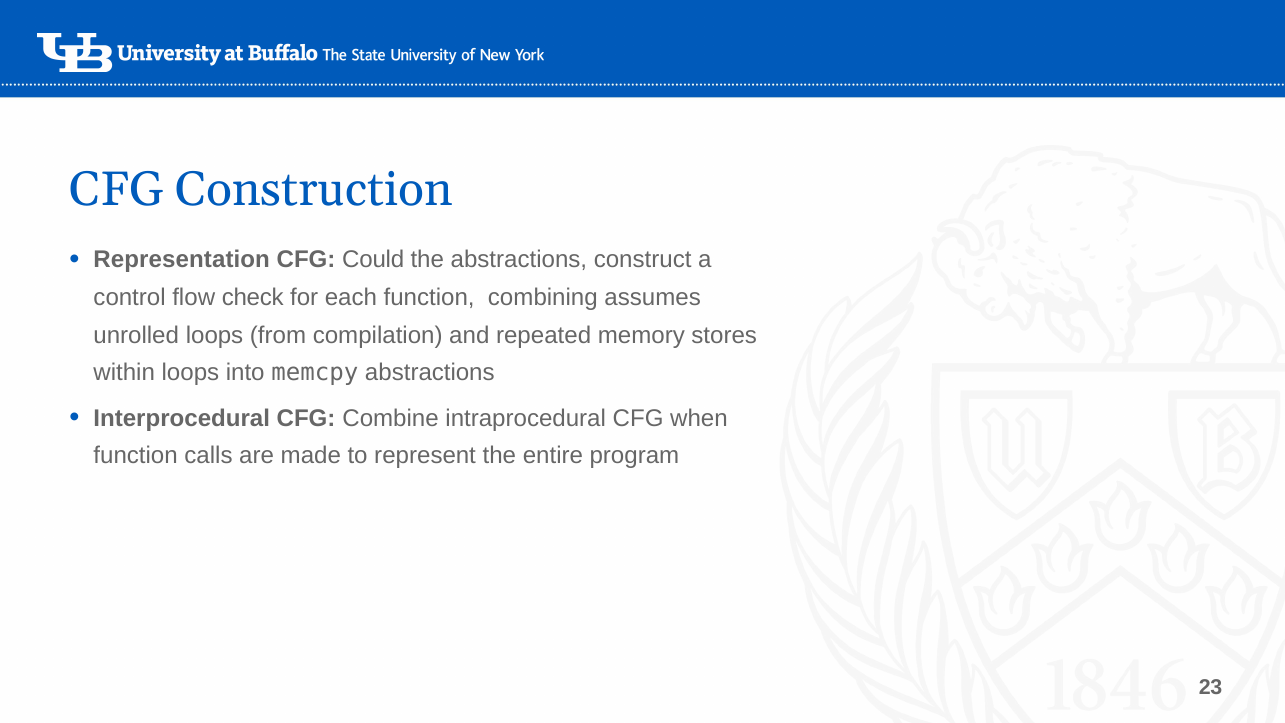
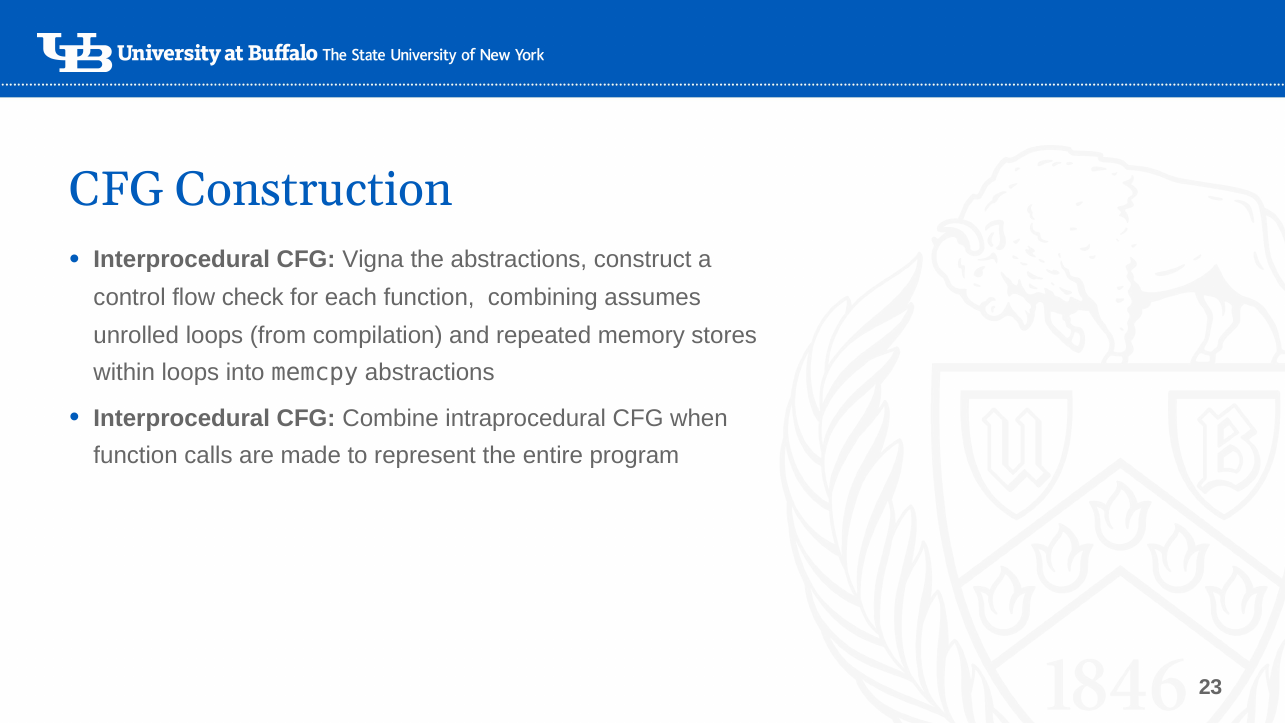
Representation: Representation -> Interprocedural (182, 260)
Could: Could -> Vigna (373, 260)
